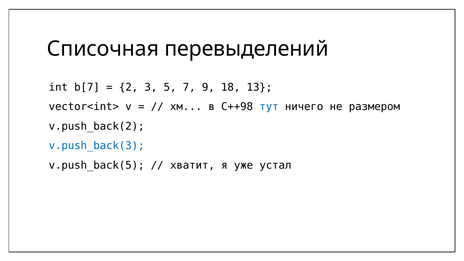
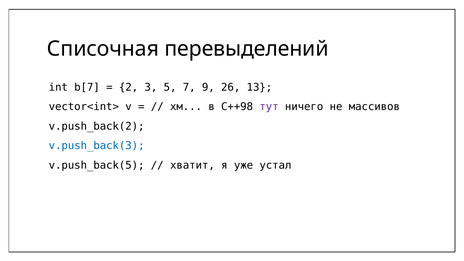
18: 18 -> 26 (231, 87)
тут colour: blue -> purple (269, 107)
размером: размером -> массивов (374, 107)
